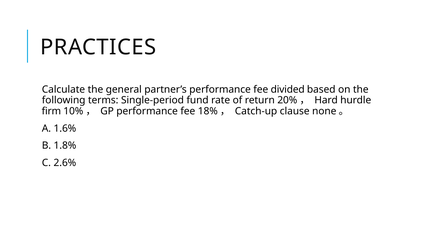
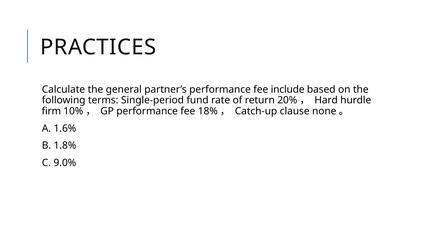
divided: divided -> include (288, 90)
2.6%: 2.6% -> 9.0% (65, 163)
